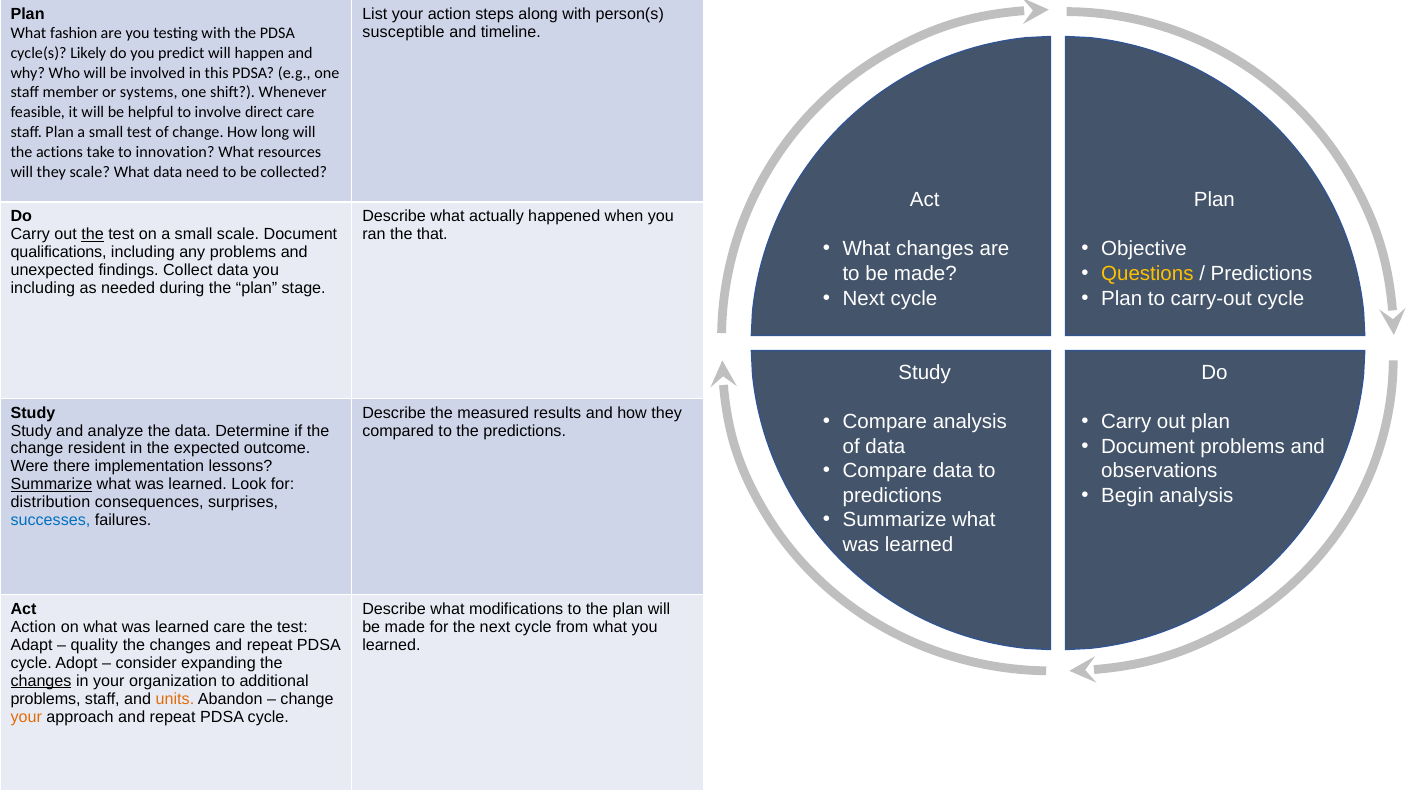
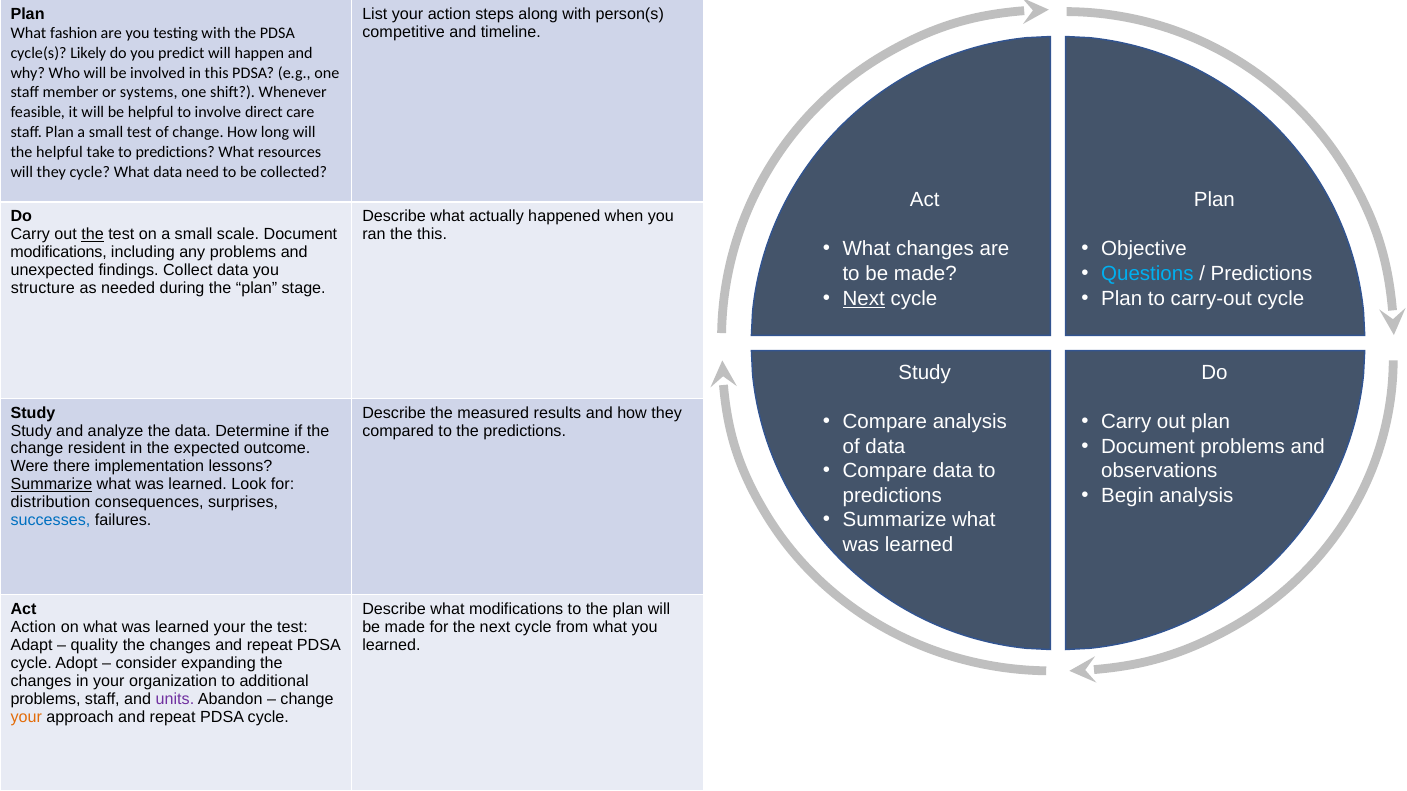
susceptible: susceptible -> competitive (404, 32)
the actions: actions -> helpful (59, 152)
take to innovation: innovation -> predictions (175, 152)
they scale: scale -> cycle (90, 172)
the that: that -> this (432, 234)
qualifications: qualifications -> modifications (59, 252)
Questions colour: yellow -> light blue (1147, 274)
including: including -> structure (43, 288)
Next underline: none -> present (864, 299)
learned care: care -> your (230, 627)
changes underline: present -> none (41, 681)
units colour: orange -> purple (175, 699)
